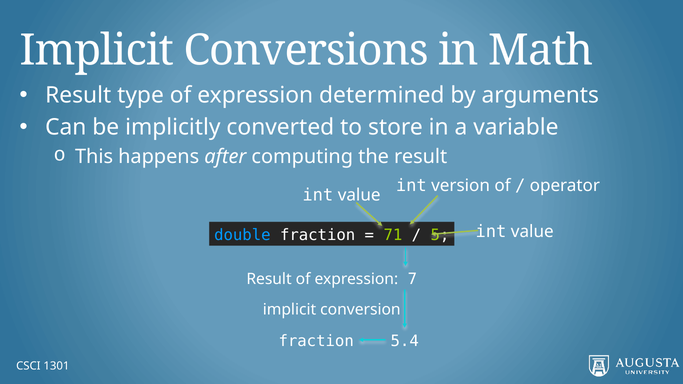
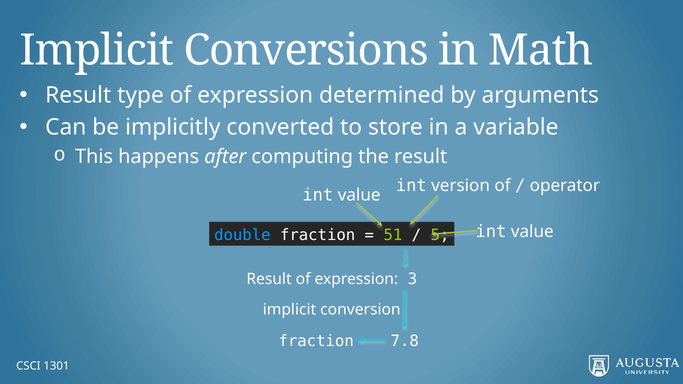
71: 71 -> 51 (393, 235)
7: 7 -> 3 (412, 279)
5.4: 5.4 -> 7.8 (405, 341)
